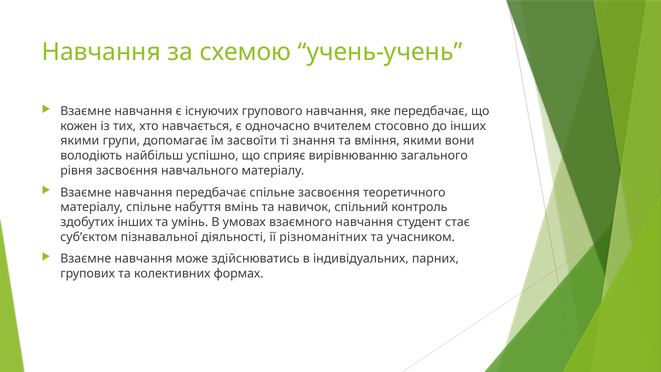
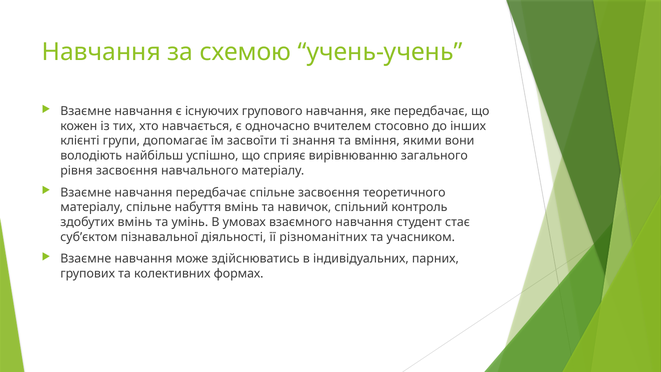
якими: якими -> клієнті (80, 141)
здобутих інших: інших -> вмінь (135, 222)
